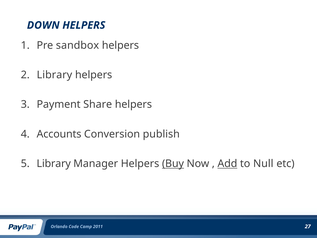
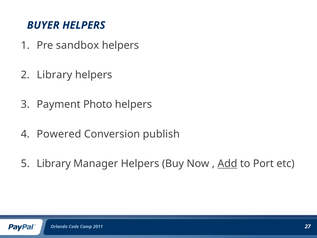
DOWN: DOWN -> BUYER (43, 25)
Share: Share -> Photo (98, 104)
Accounts: Accounts -> Powered (59, 134)
Buy underline: present -> none (173, 164)
Null: Null -> Port (263, 164)
